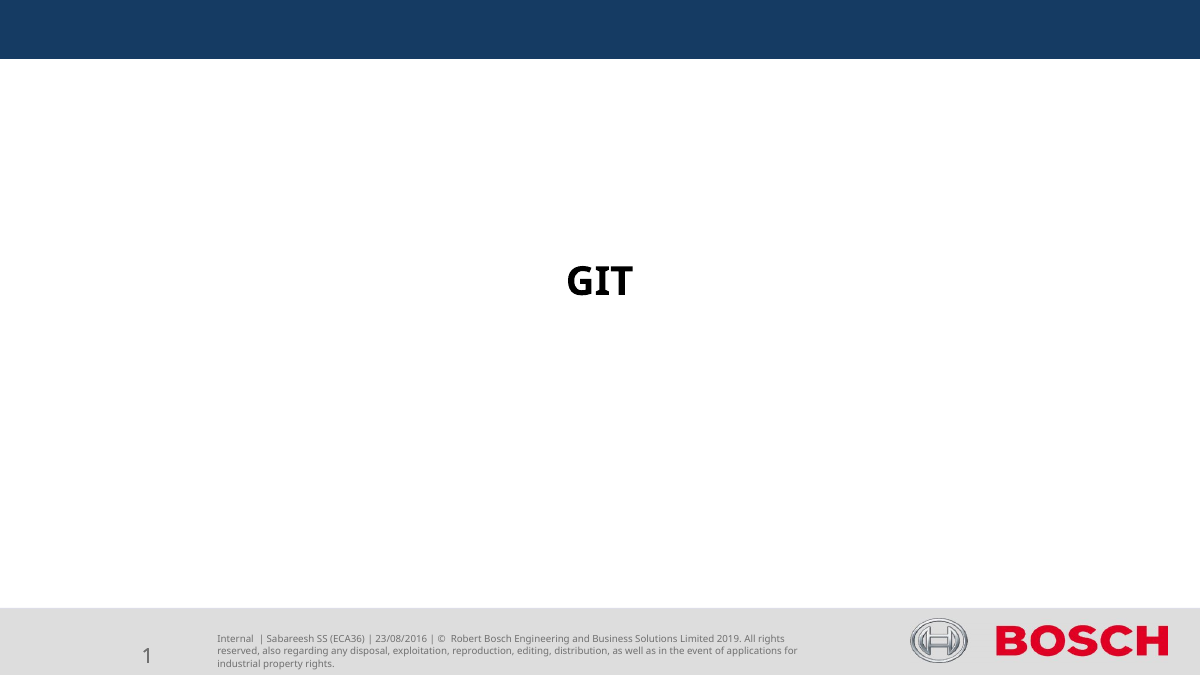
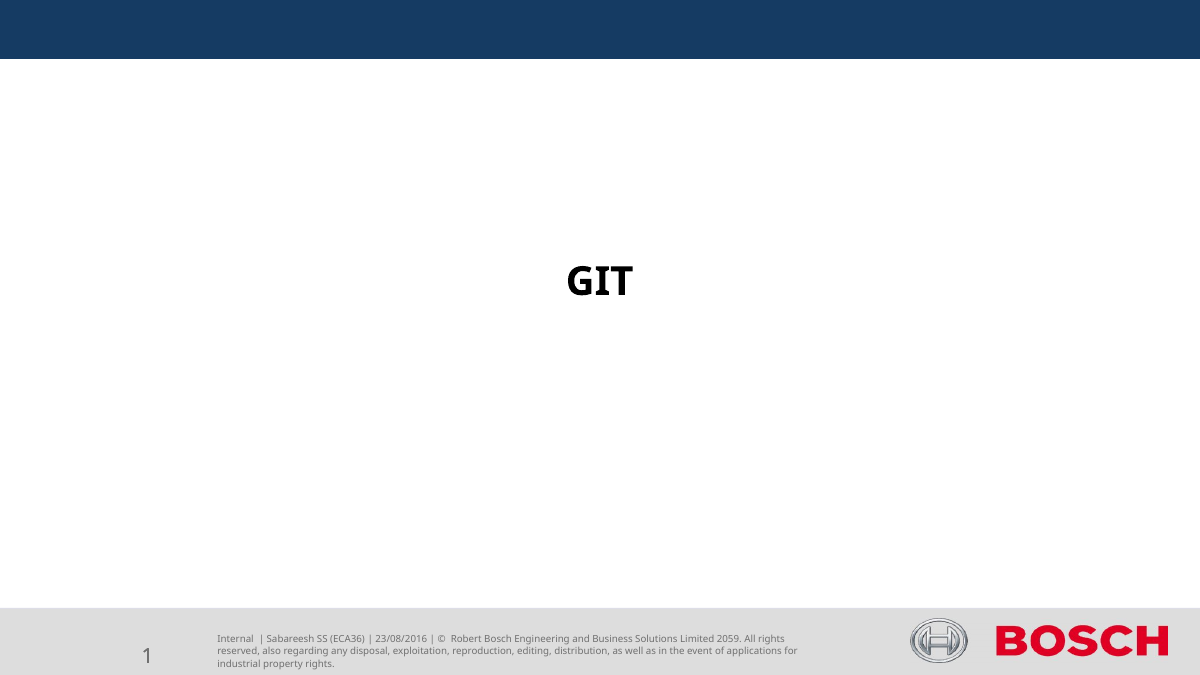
2019: 2019 -> 2059 (729, 639)
